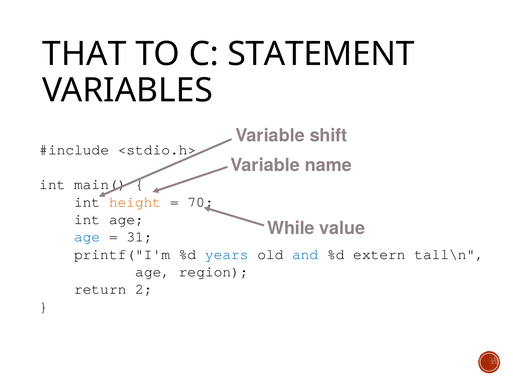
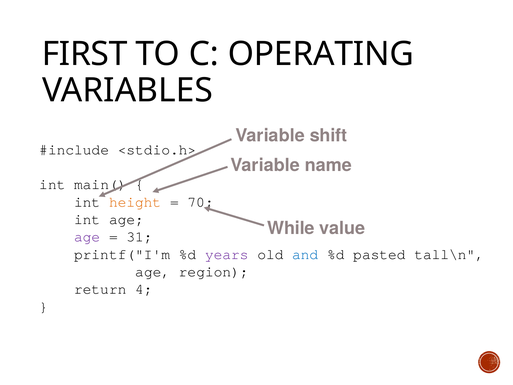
THAT: THAT -> FIRST (85, 54)
STATEMENT: STATEMENT -> OPERATING (321, 54)
age colour: blue -> purple (87, 237)
years colour: blue -> purple (227, 254)
extern: extern -> pasted (379, 254)
2: 2 -> 4 (144, 289)
